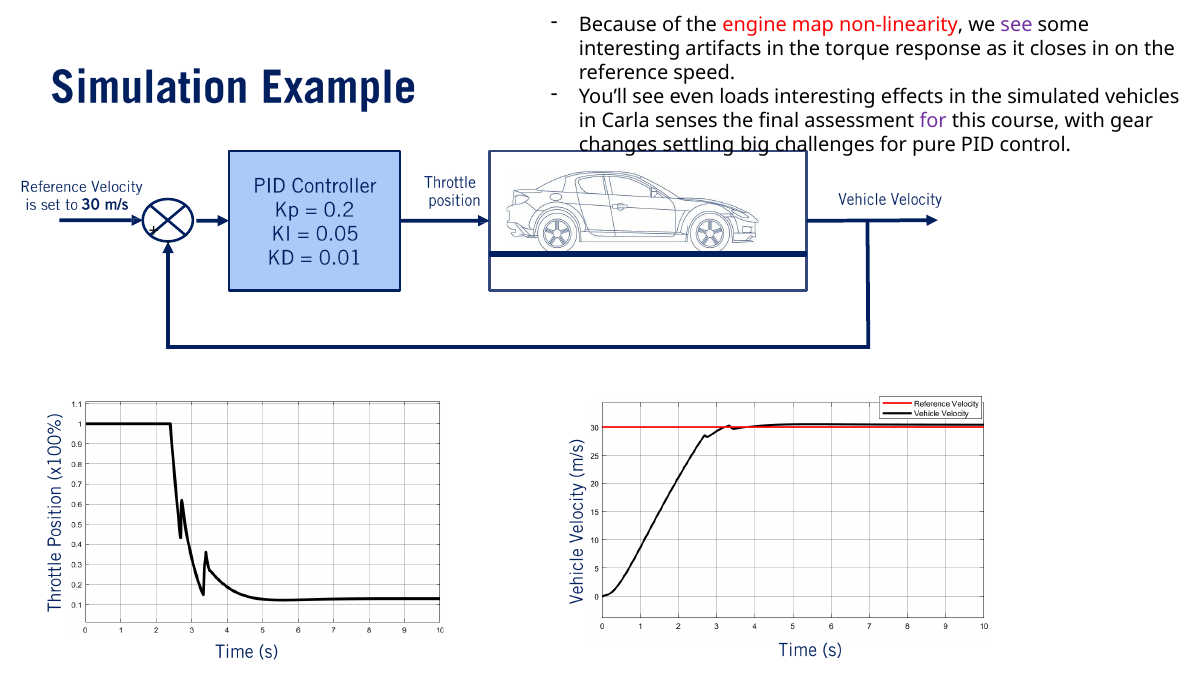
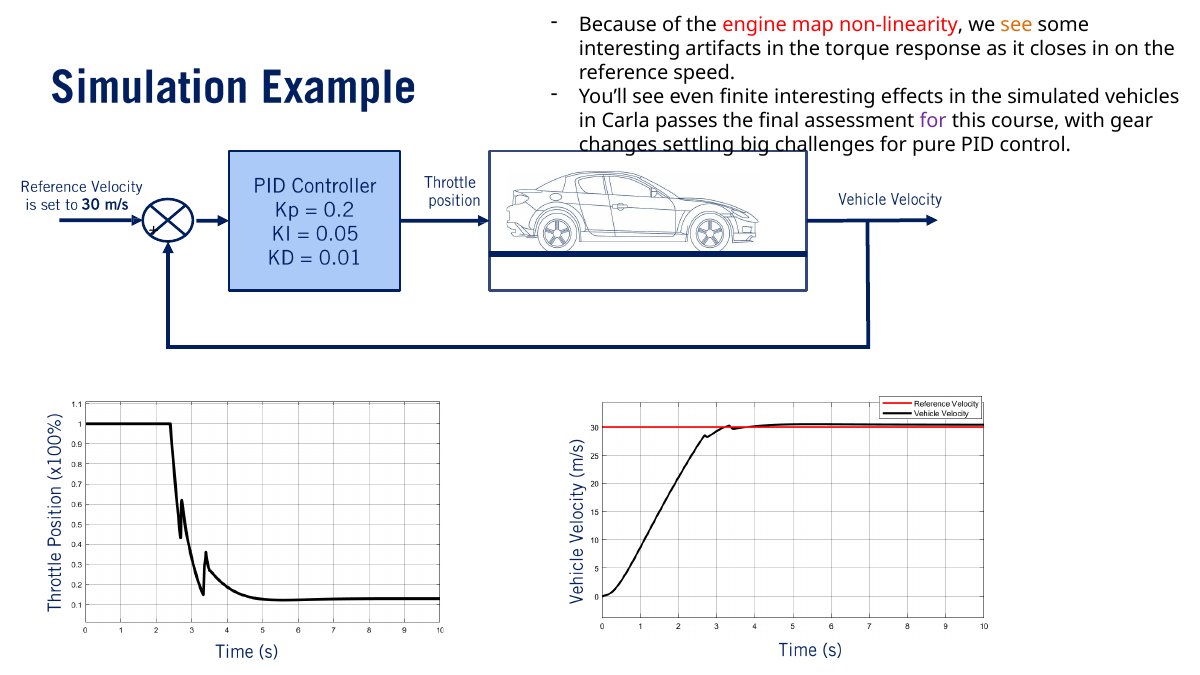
see colour: purple -> orange (1017, 25)
loads: loads -> finite (744, 97)
senses: senses -> passes (686, 121)
